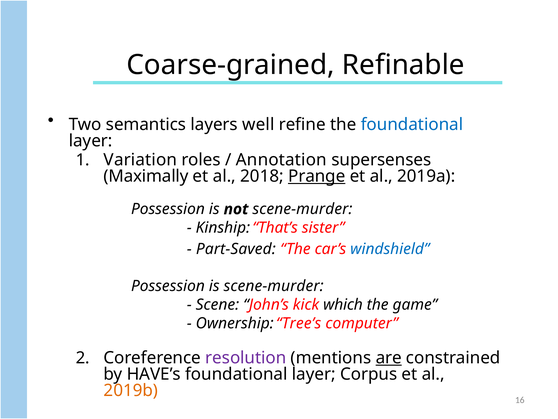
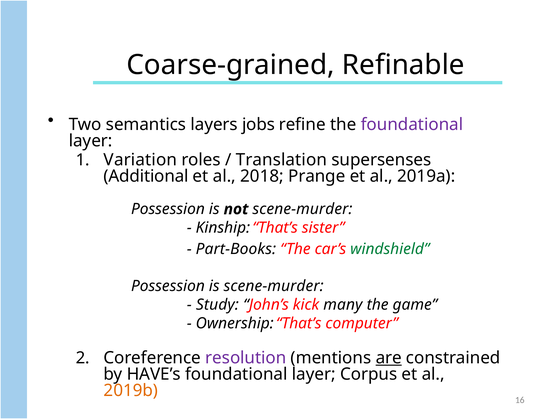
well: well -> jobs (258, 124)
foundational colour: blue -> purple (412, 124)
Annotation: Annotation -> Translation (281, 160)
Maximally: Maximally -> Additional (146, 176)
Prange underline: present -> none (317, 176)
Part-Saved: Part-Saved -> Part-Books (236, 249)
windshield colour: blue -> green (390, 249)
Scene: Scene -> Study (217, 304)
which: which -> many (343, 304)
Ownership Tree’s: Tree’s -> That’s (299, 323)
